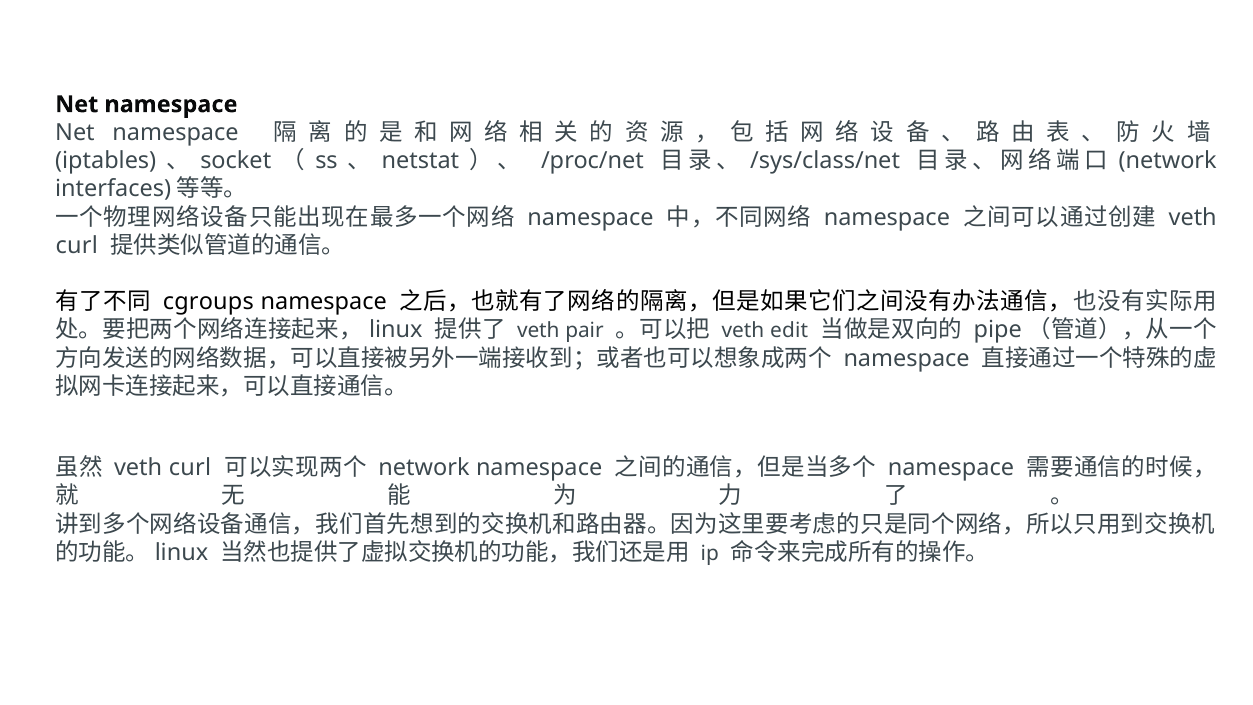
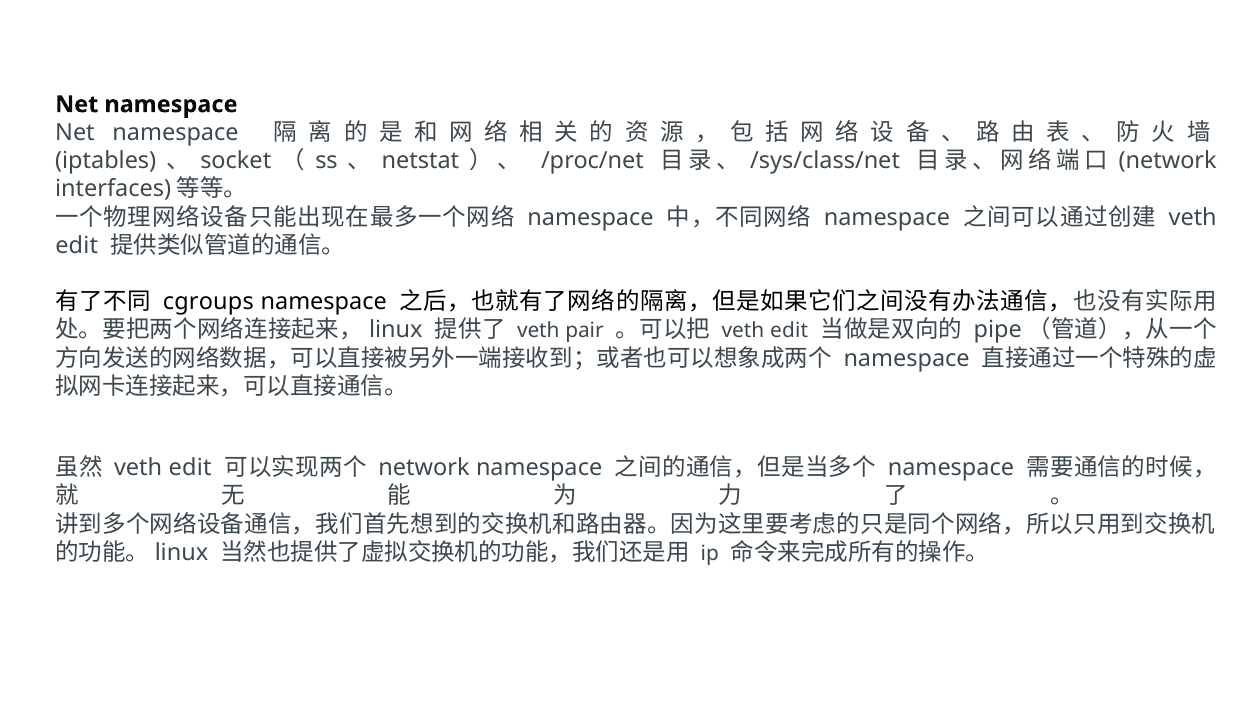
curl: curl -> edit (77, 245)
curl: curl -> edit (190, 468)
